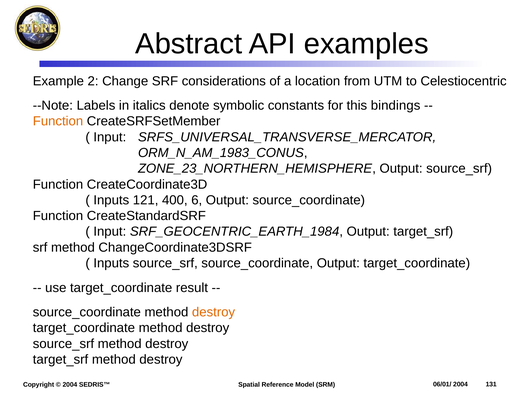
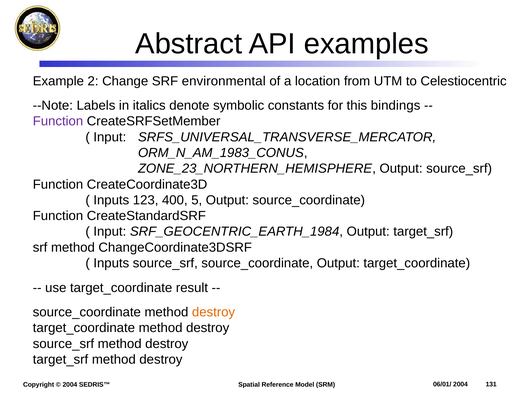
considerations: considerations -> environmental (224, 81)
Function colour: orange -> purple (58, 121)
121: 121 -> 123 (146, 200)
6: 6 -> 5 (197, 200)
